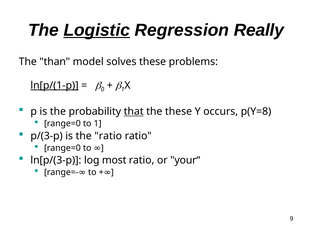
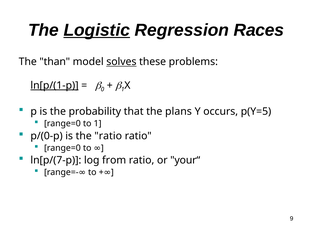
Really: Really -> Races (259, 30)
solves underline: none -> present (121, 62)
that underline: present -> none (134, 112)
the these: these -> plans (178, 112)
p(Y=8: p(Y=8 -> p(Y=5 (256, 112)
p/(3-p: p/(3-p -> p/(0-p (47, 136)
ln[p/(3-p: ln[p/(3-p -> ln[p/(7-p (56, 160)
most: most -> from (114, 160)
